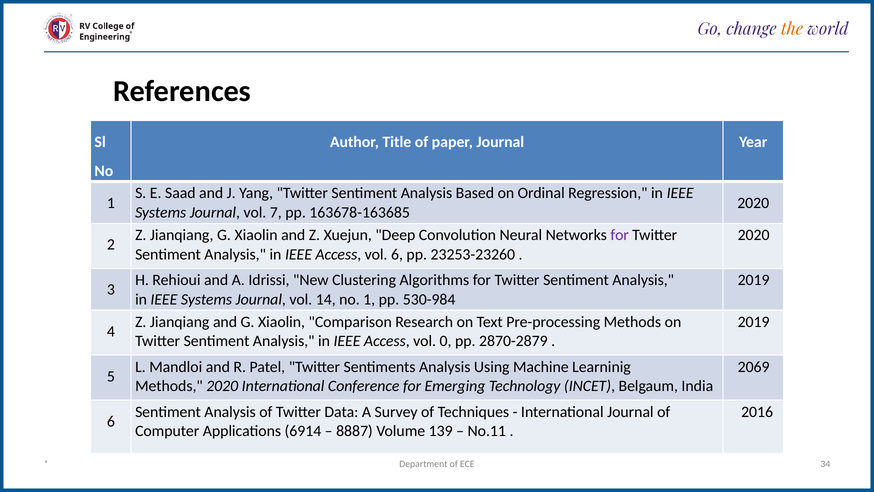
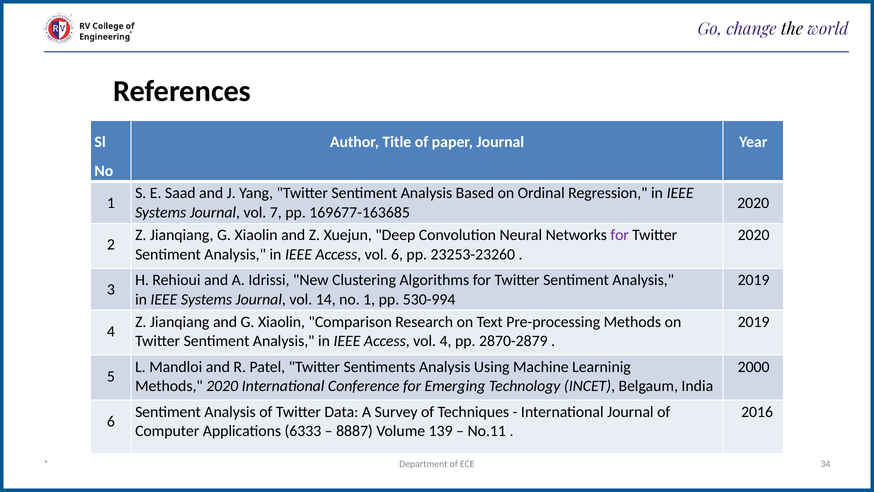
the colour: orange -> black (792, 29)
163678-163685: 163678-163685 -> 169677-163685 (360, 212)
530-984: 530-984 -> 530-994 (429, 299)
vol 0: 0 -> 4 (446, 341)
2069: 2069 -> 2000 (754, 367)
6914: 6914 -> 6333 (303, 431)
